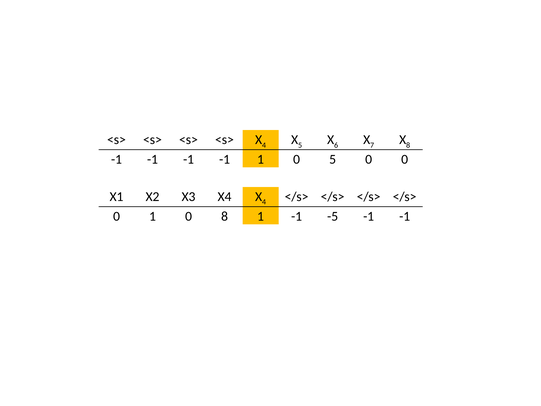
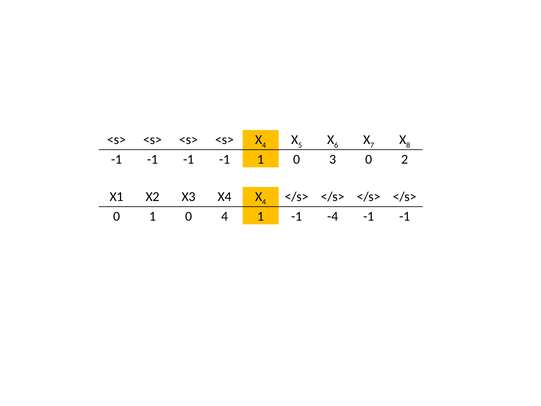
0 5: 5 -> 3 (333, 159)
0 0: 0 -> 2 (405, 159)
0 8: 8 -> 4 (225, 216)
-5: -5 -> -4 (333, 216)
